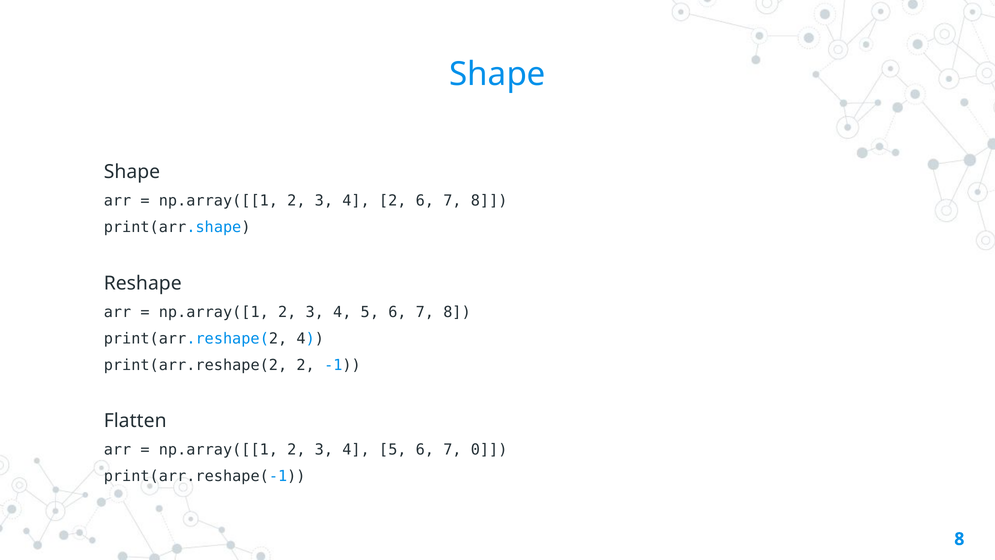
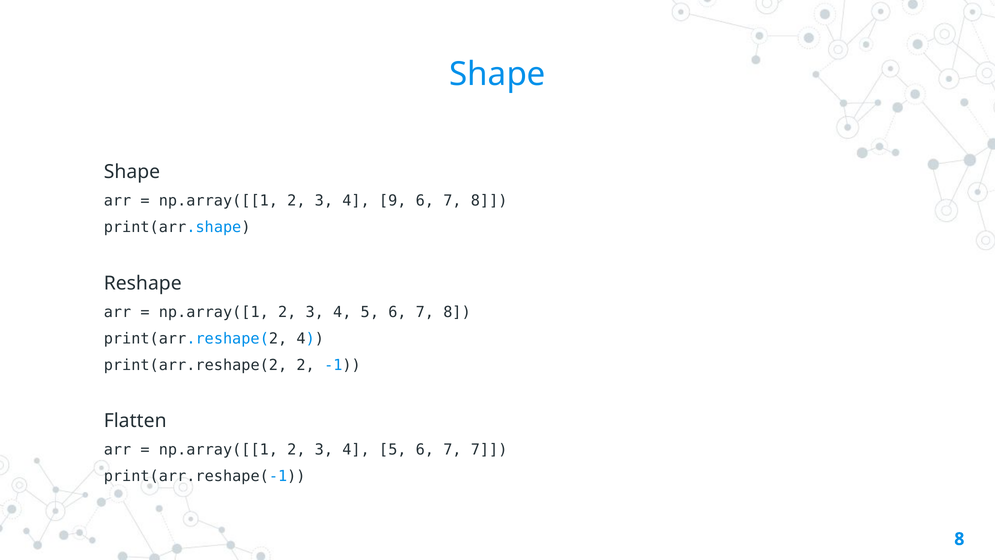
4 2: 2 -> 9 (393, 201)
7 0: 0 -> 7 (489, 450)
